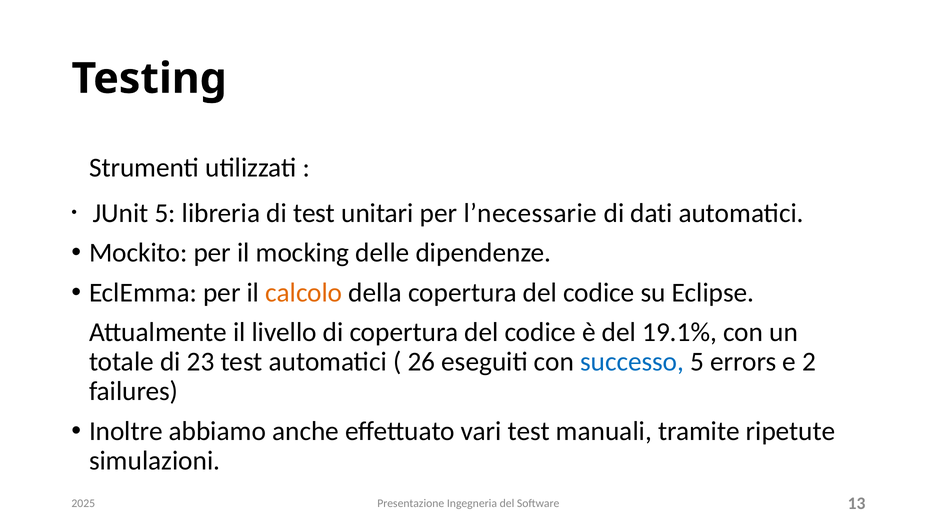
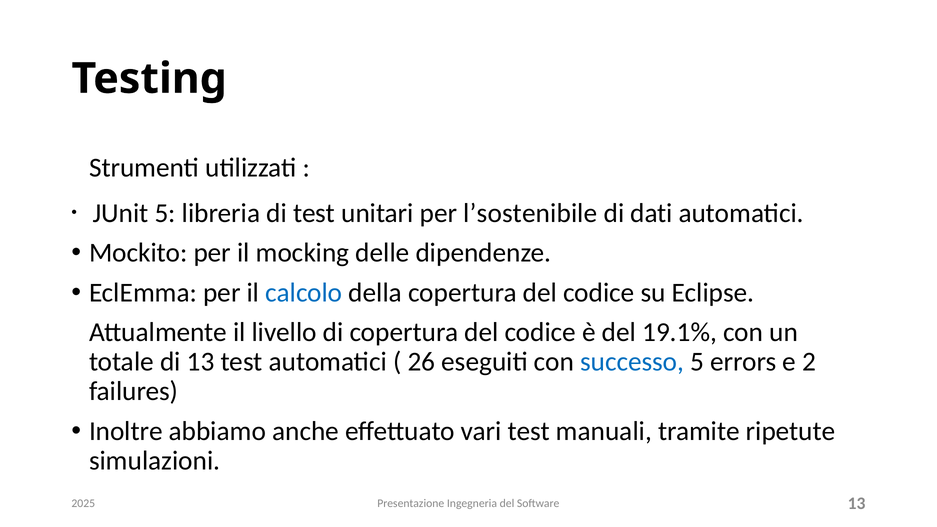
l’necessarie: l’necessarie -> l’sostenibile (530, 213)
calcolo colour: orange -> blue (304, 293)
di 23: 23 -> 13 (201, 362)
